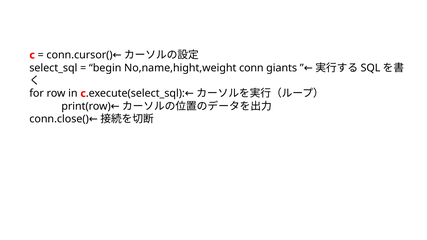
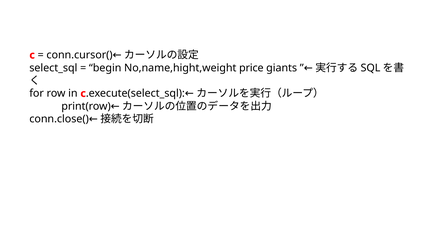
conn: conn -> price (251, 68)
